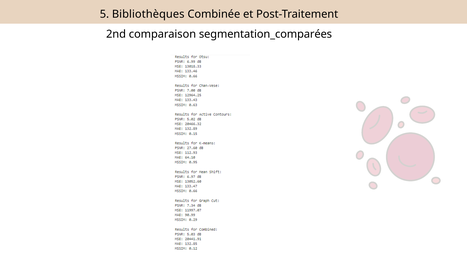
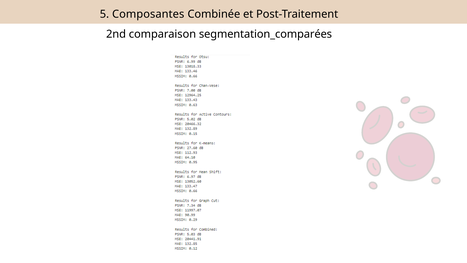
Bibliothèques: Bibliothèques -> Composantes (148, 14)
